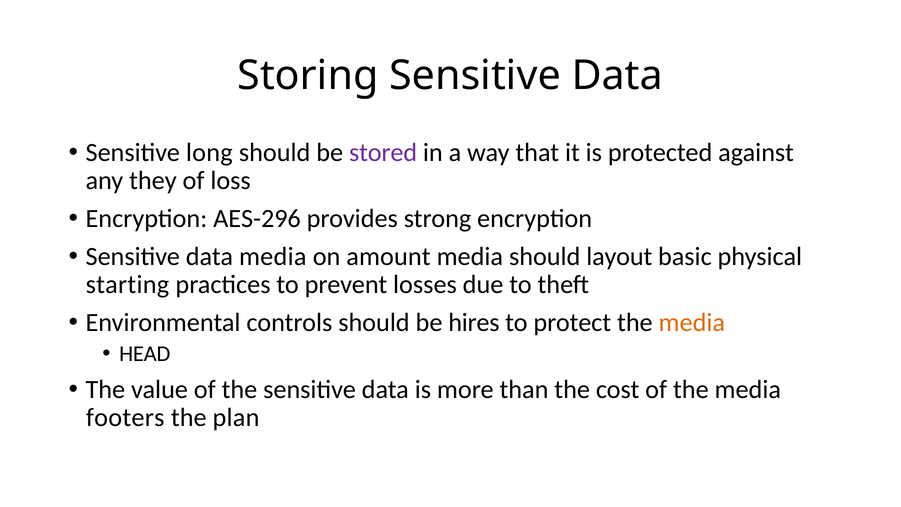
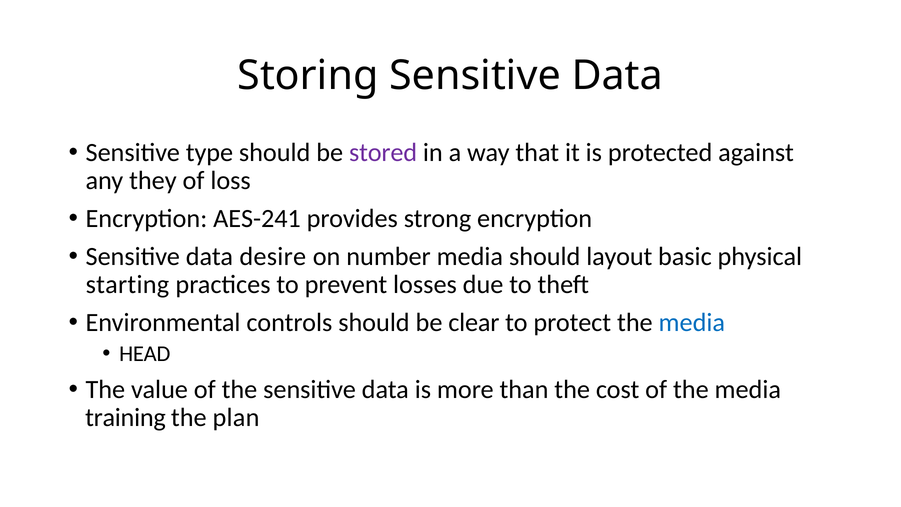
long: long -> type (209, 152)
AES-296: AES-296 -> AES-241 (257, 218)
data media: media -> desire (273, 256)
amount: amount -> number (389, 256)
hires: hires -> clear (474, 322)
media colour: orange -> blue (692, 322)
footers: footers -> training (125, 418)
